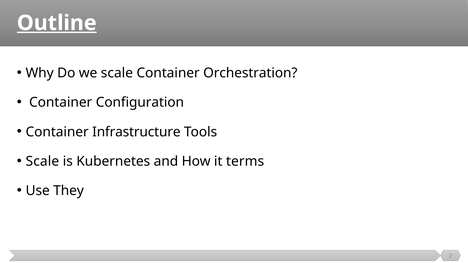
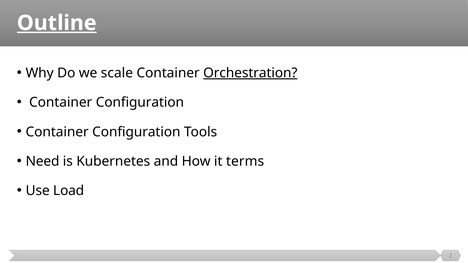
Orchestration underline: none -> present (250, 73)
Infrastructure: Infrastructure -> Configuration (136, 132)
Scale: Scale -> Need (43, 161)
They: They -> Load (69, 191)
